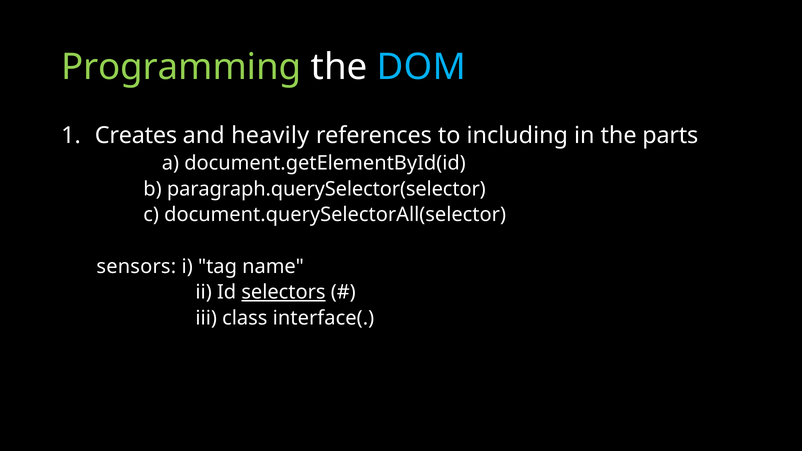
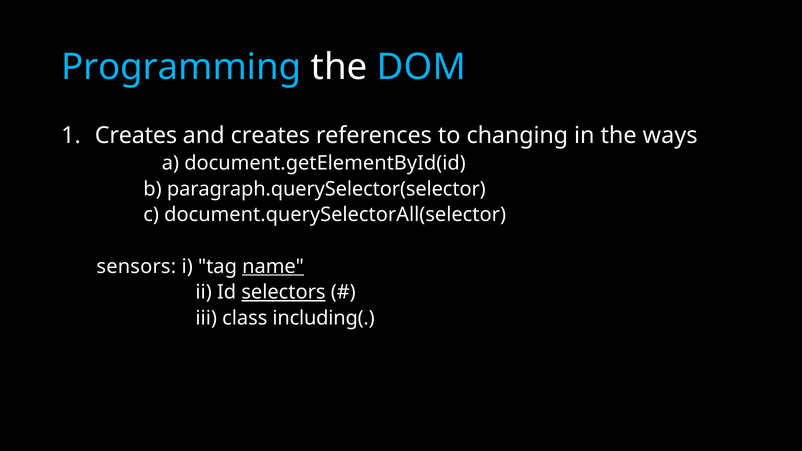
Programming colour: light green -> light blue (181, 67)
and heavily: heavily -> creates (270, 136)
including: including -> changing (517, 136)
parts: parts -> ways (670, 136)
name underline: none -> present (273, 266)
interface(: interface( -> including( (324, 318)
